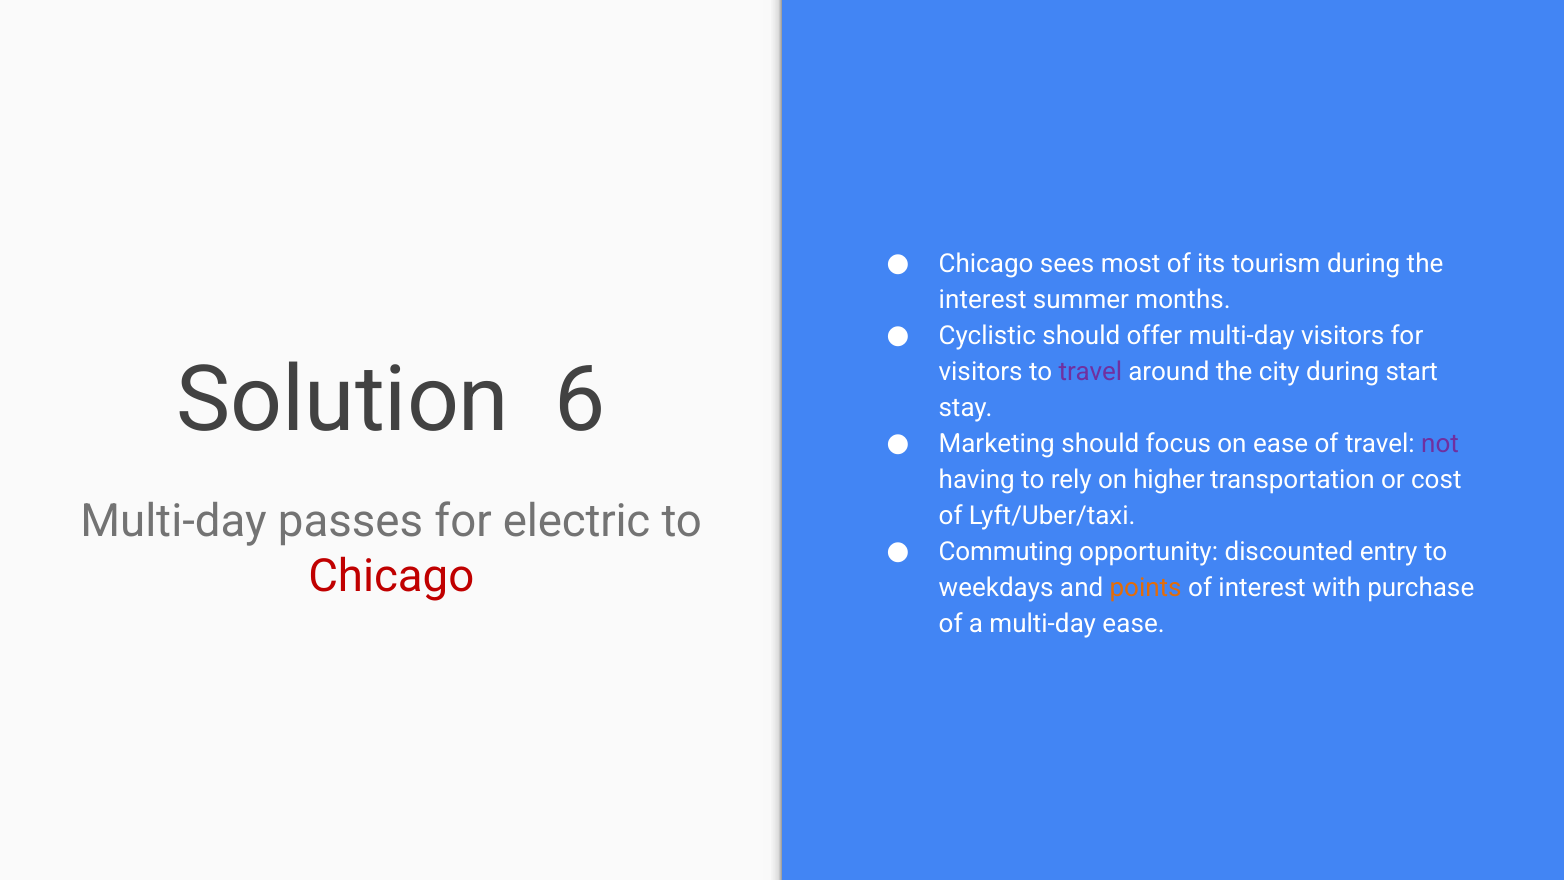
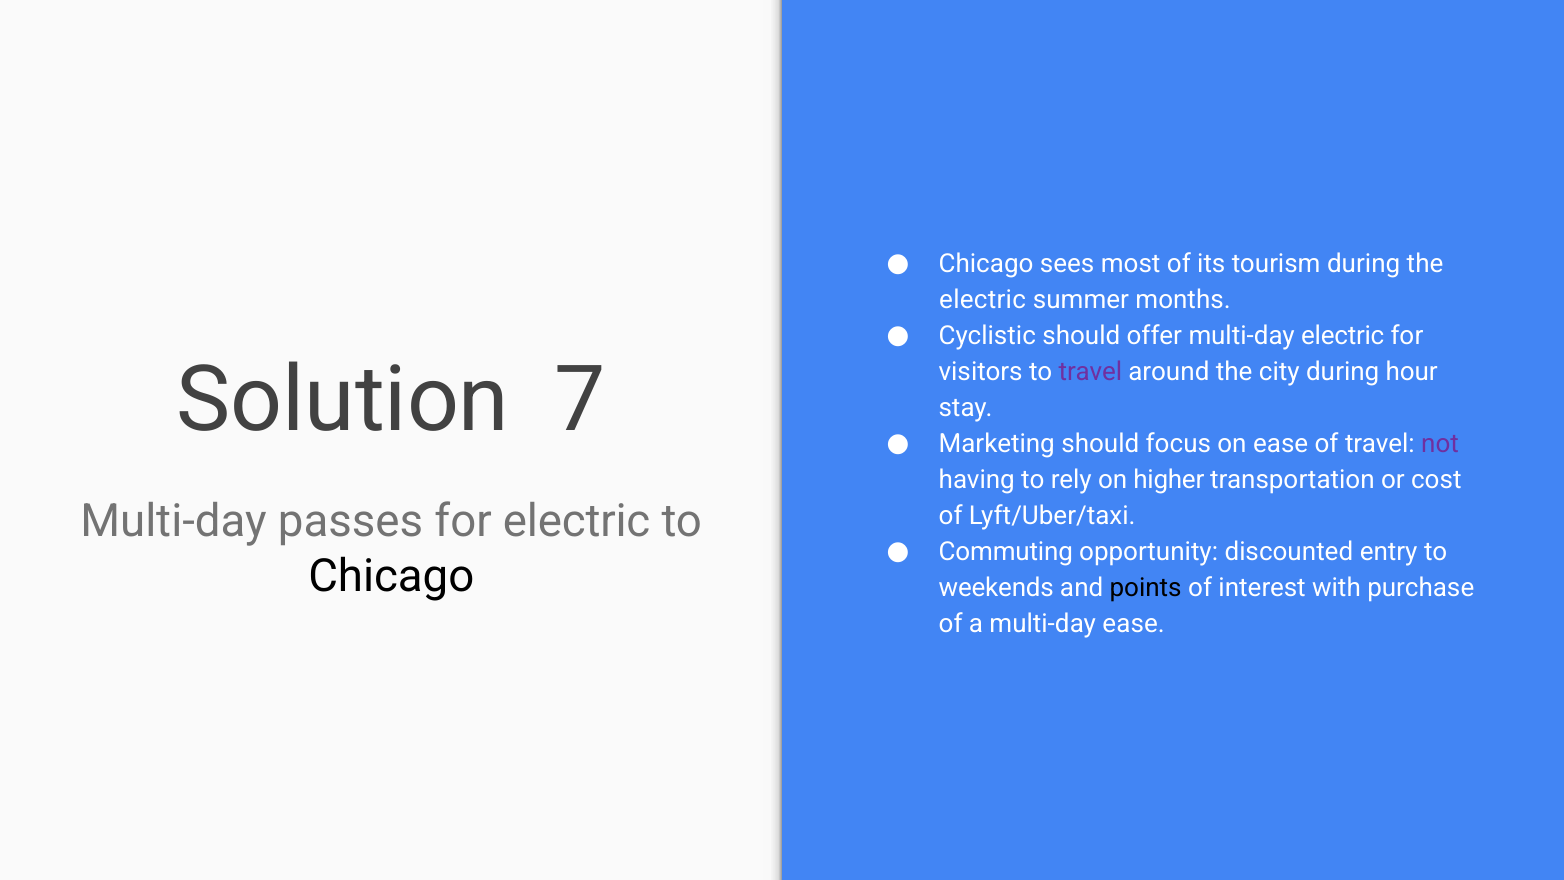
interest: interest -> electric (983, 300)
multi-day visitors: visitors -> electric (1343, 336)
start: start -> hour (1412, 372)
6: 6 -> 7 (580, 400)
Chicago colour: red -> black (391, 576)
weekdays: weekdays -> weekends (996, 588)
points colour: orange -> black (1146, 588)
